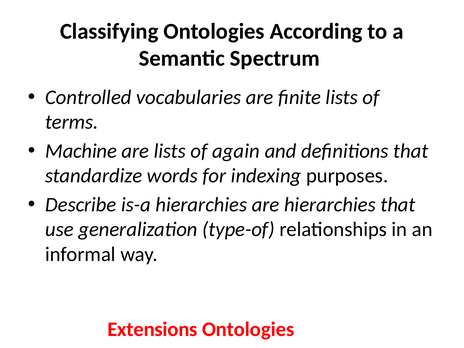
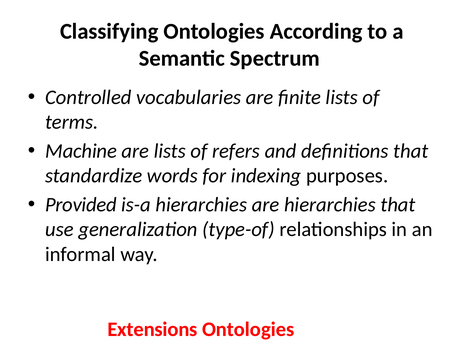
again: again -> refers (236, 151)
Describe: Describe -> Provided (81, 205)
